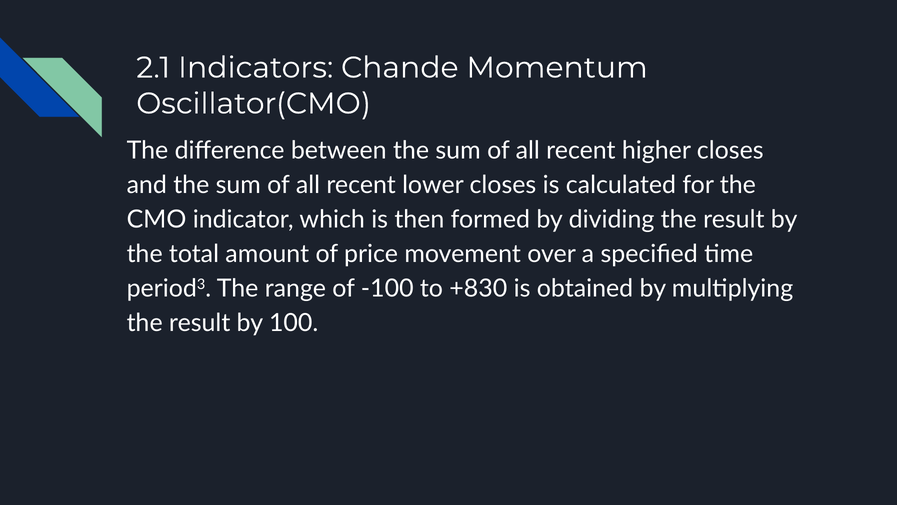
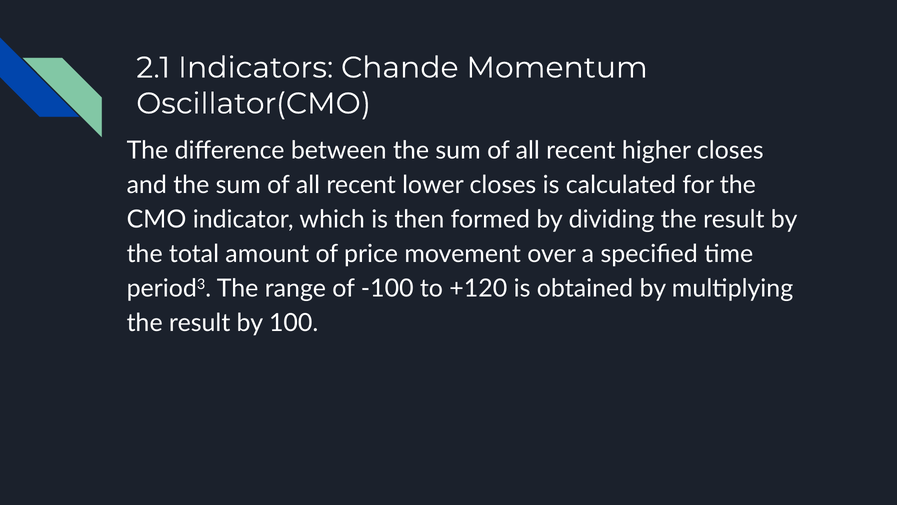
+830: +830 -> +120 (478, 288)
